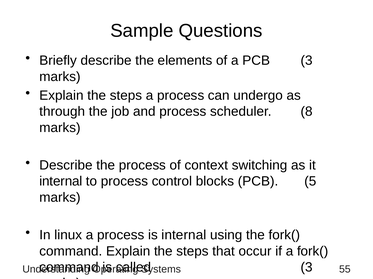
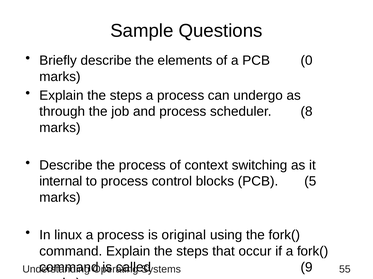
PCB 3: 3 -> 0 (307, 61)
is internal: internal -> original (184, 236)
3: 3 -> 9 (307, 268)
